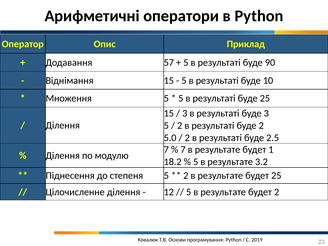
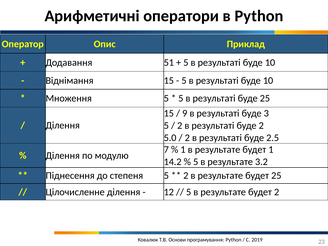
57: 57 -> 51 (169, 62)
90: 90 -> 10 (270, 62)
3: 3 -> 9 (185, 113)
7: 7 -> 1 (183, 150)
18.2: 18.2 -> 14.2 (173, 162)
